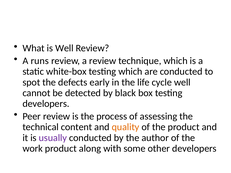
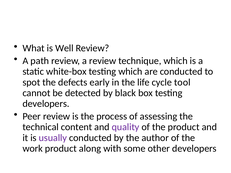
runs: runs -> path (40, 61)
cycle well: well -> tool (182, 82)
quality colour: orange -> purple (126, 127)
